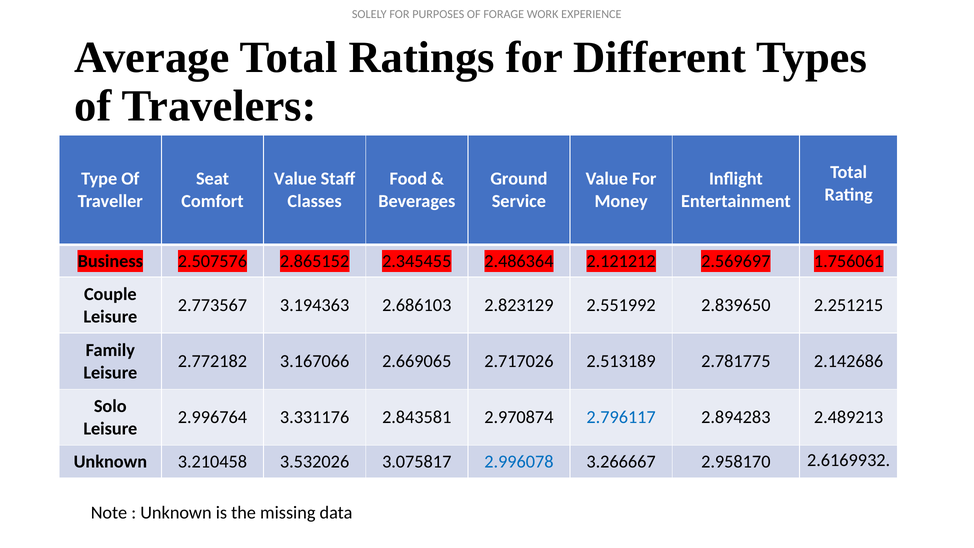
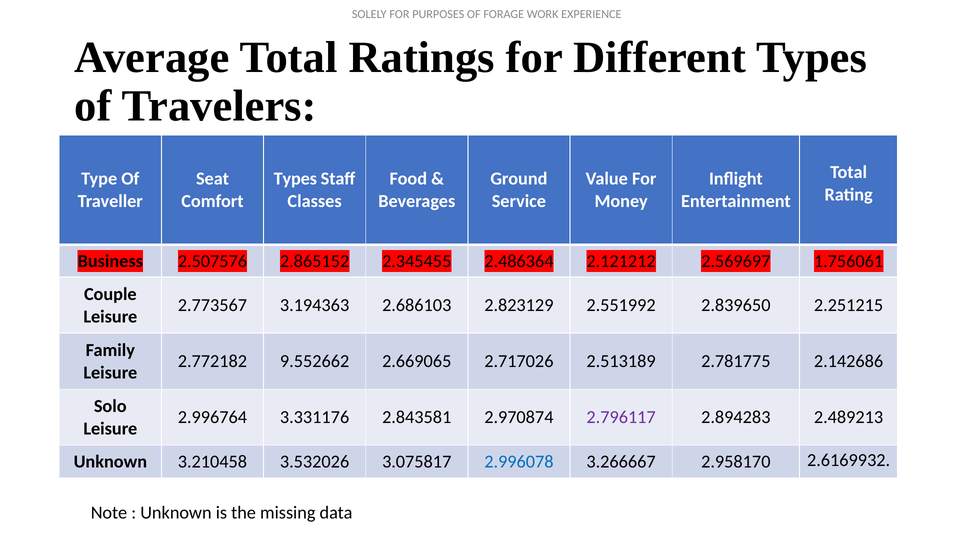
Value: Value -> Types (295, 179)
3.167066: 3.167066 -> 9.552662 (315, 361)
2.796117 colour: blue -> purple (621, 417)
